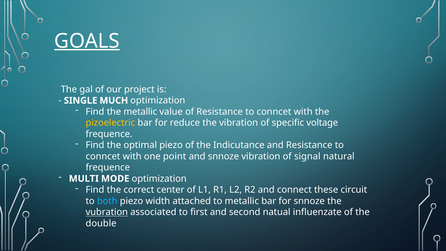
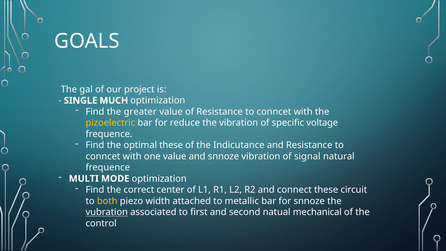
GOALS underline: present -> none (87, 41)
the metallic: metallic -> greater (140, 112)
optimal piezo: piezo -> these (171, 145)
one point: point -> value (175, 156)
both colour: light blue -> yellow (107, 201)
influenzate: influenzate -> mechanical (317, 212)
double: double -> control (101, 223)
